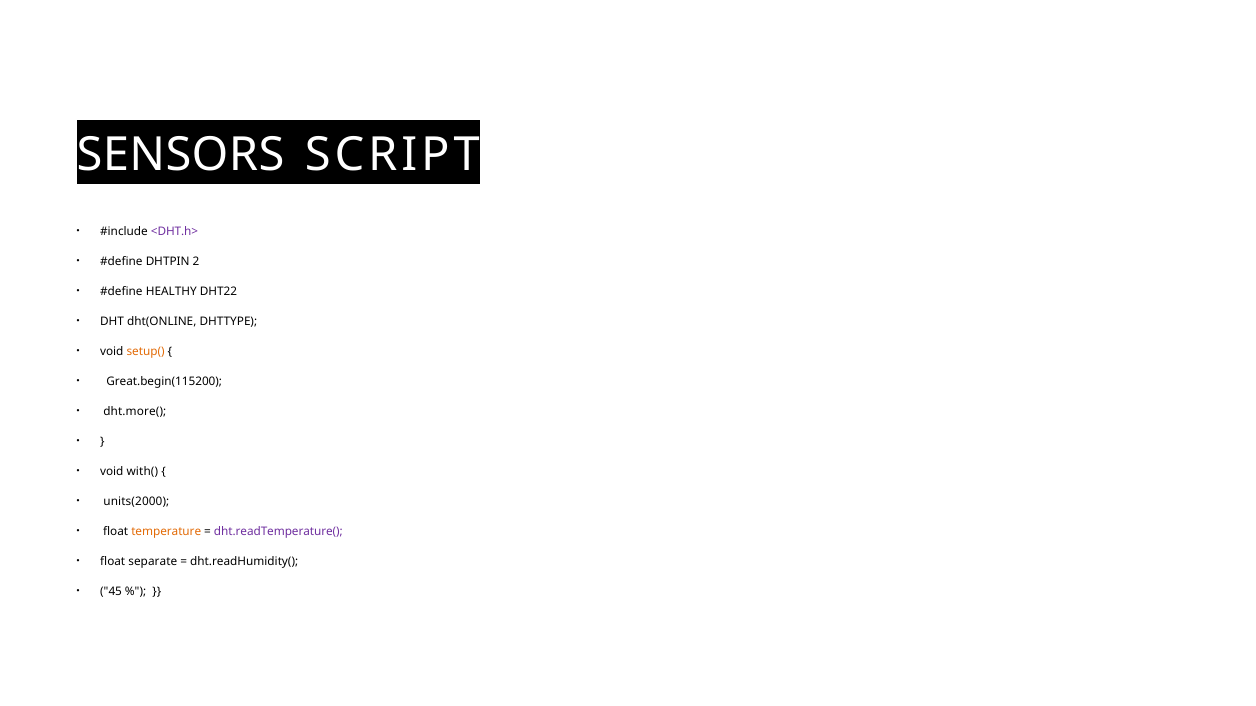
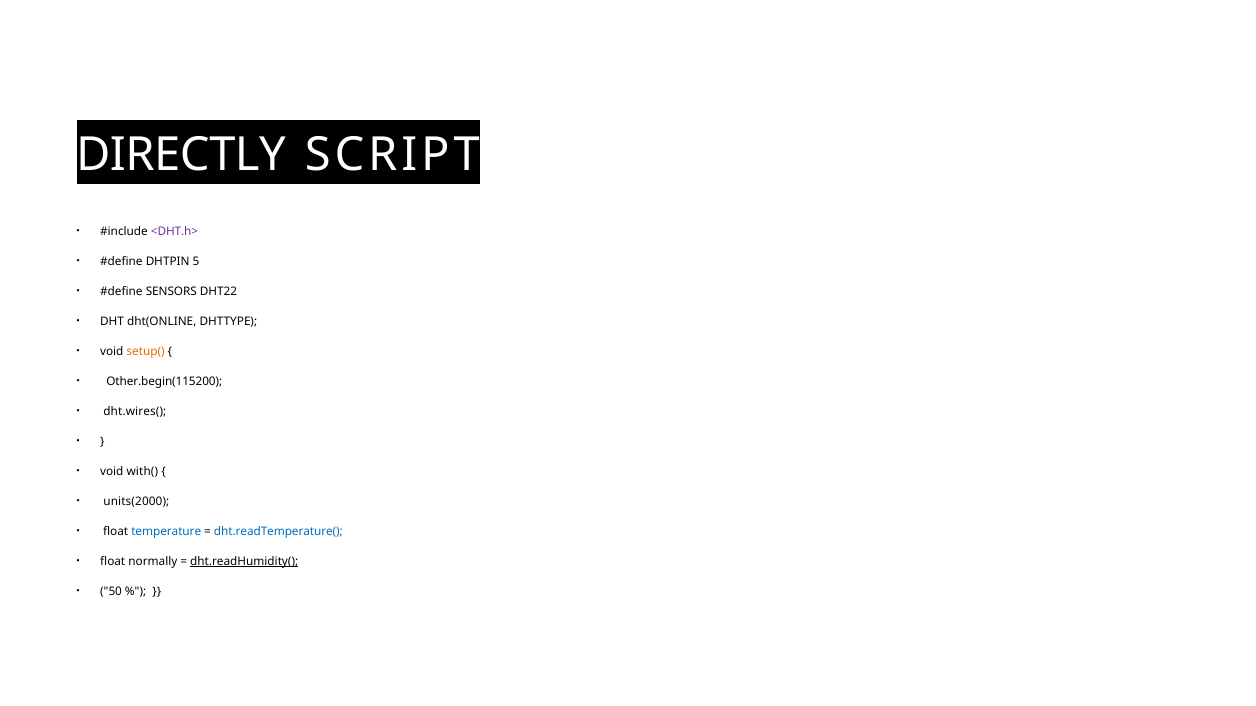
SENSORS: SENSORS -> DIRECTLY (181, 155)
2: 2 -> 5 (196, 261)
HEALTHY: HEALTHY -> SENSORS (171, 291)
Great.begin(115200: Great.begin(115200 -> Other.begin(115200 (164, 382)
dht.more(: dht.more( -> dht.wires( (135, 412)
temperature colour: orange -> blue (166, 532)
dht.readTemperature( colour: purple -> blue (278, 532)
separate: separate -> normally (153, 562)
dht.readHumidity( underline: none -> present (244, 562)
45: 45 -> 50 (111, 592)
